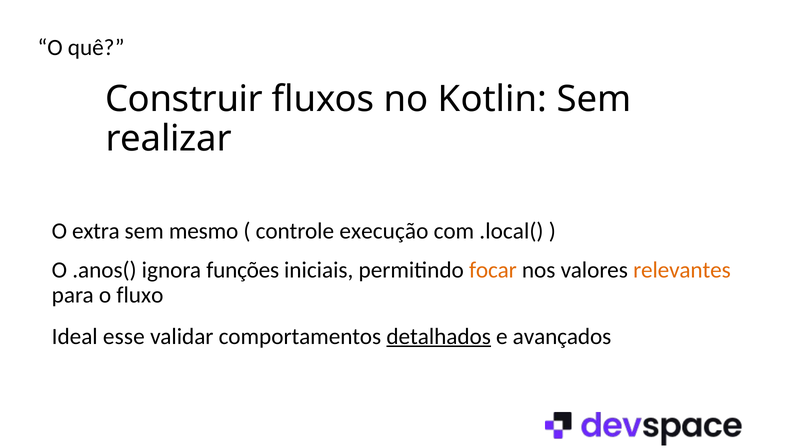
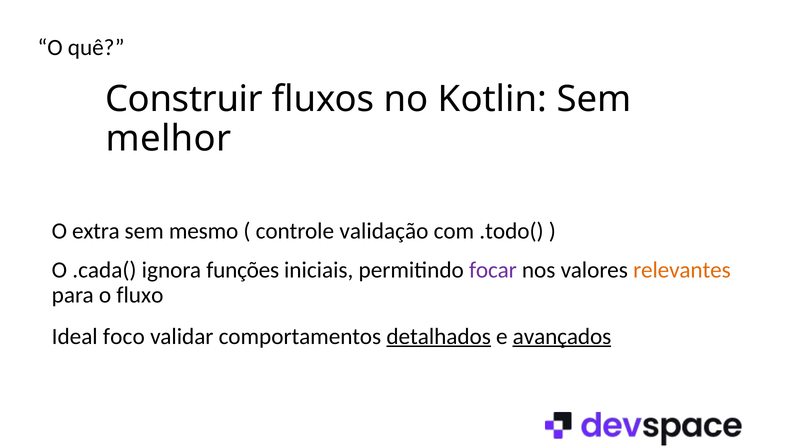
realizar: realizar -> melhor (168, 139)
execução: execução -> validação (384, 231)
.local(: .local( -> .todo( (511, 231)
.anos(: .anos( -> .cada( (104, 270)
focar colour: orange -> purple (493, 270)
esse: esse -> foco (124, 337)
avançados underline: none -> present (562, 337)
